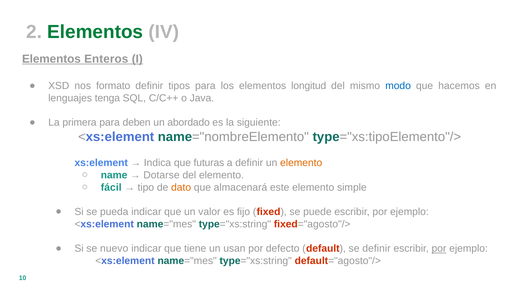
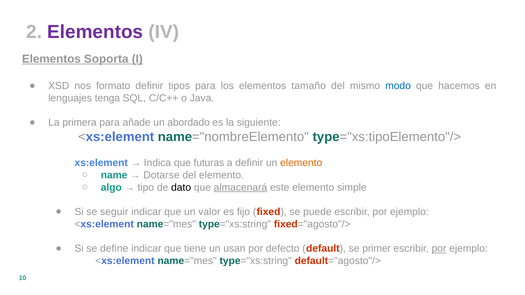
Elementos colour: green -> purple (95, 32)
Enteros: Enteros -> Soporta (106, 59)
longitud: longitud -> tamaño (309, 86)
deben: deben -> añade (137, 123)
fácil: fácil -> algo (111, 188)
dato colour: orange -> black (181, 188)
almacenará underline: none -> present (240, 188)
pueda: pueda -> seguir (114, 212)
nuevo: nuevo -> define (114, 249)
se definir: definir -> primer (377, 249)
